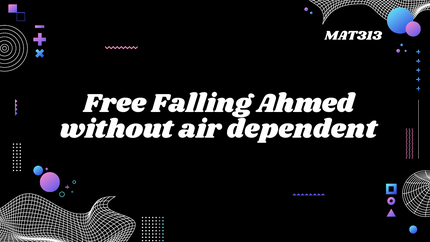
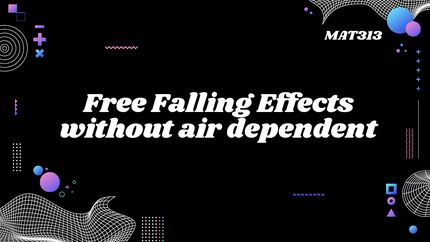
Ahmed: Ahmed -> Effects (306, 103)
